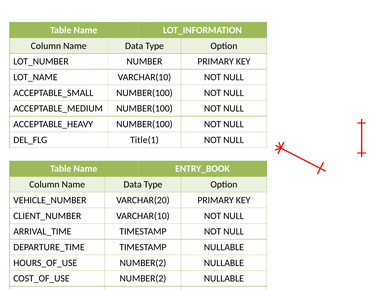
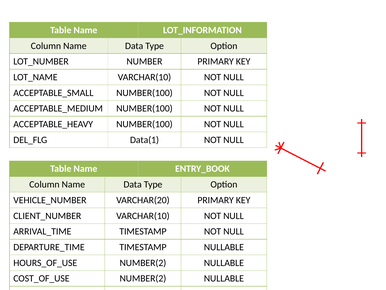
Title(1: Title(1 -> Data(1 (144, 140)
